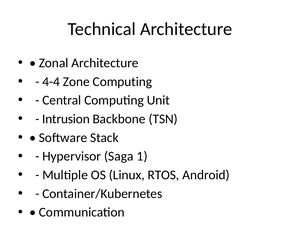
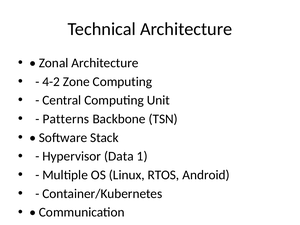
4-4: 4-4 -> 4-2 (51, 82)
Intrusion: Intrusion -> Patterns (66, 119)
Hypervisor Saga: Saga -> Data (119, 156)
